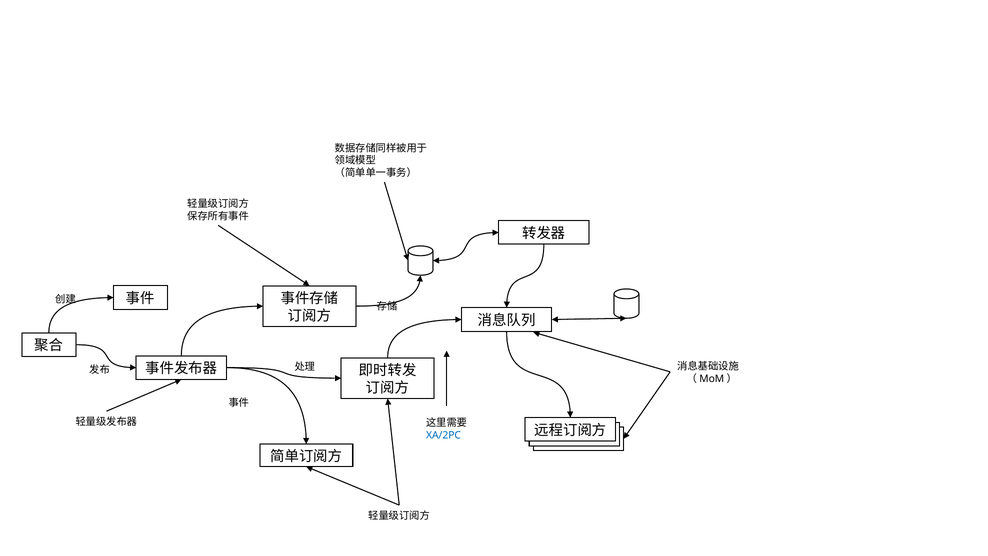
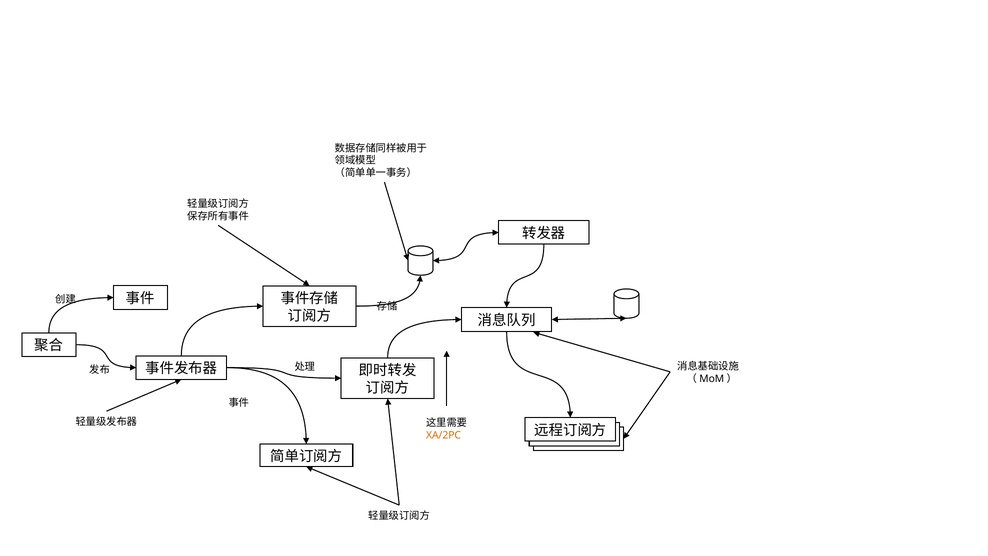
XA/2PC colour: blue -> orange (444, 435)
